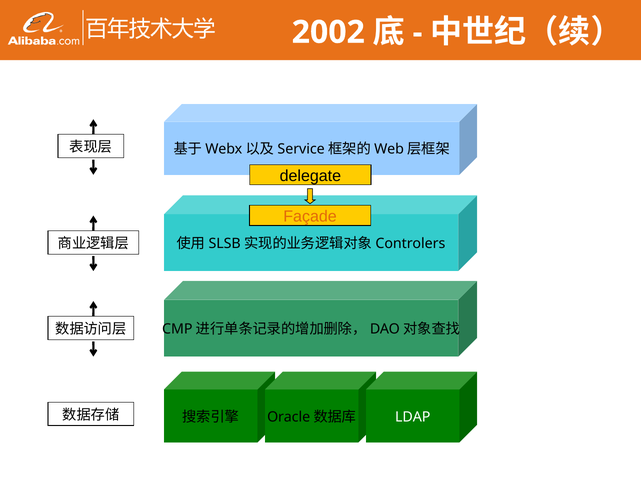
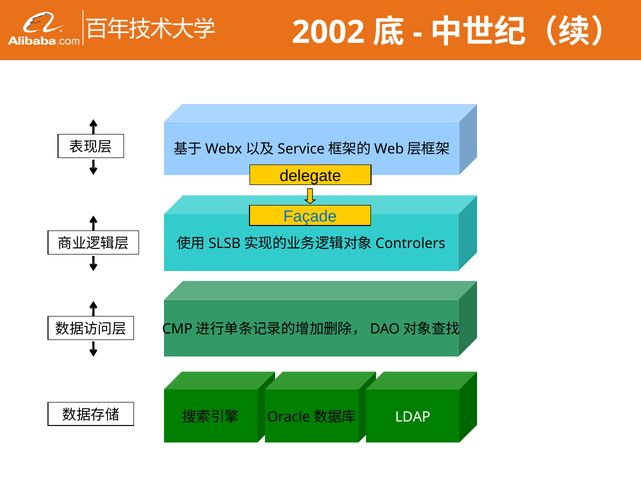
Façade colour: orange -> blue (310, 216)
